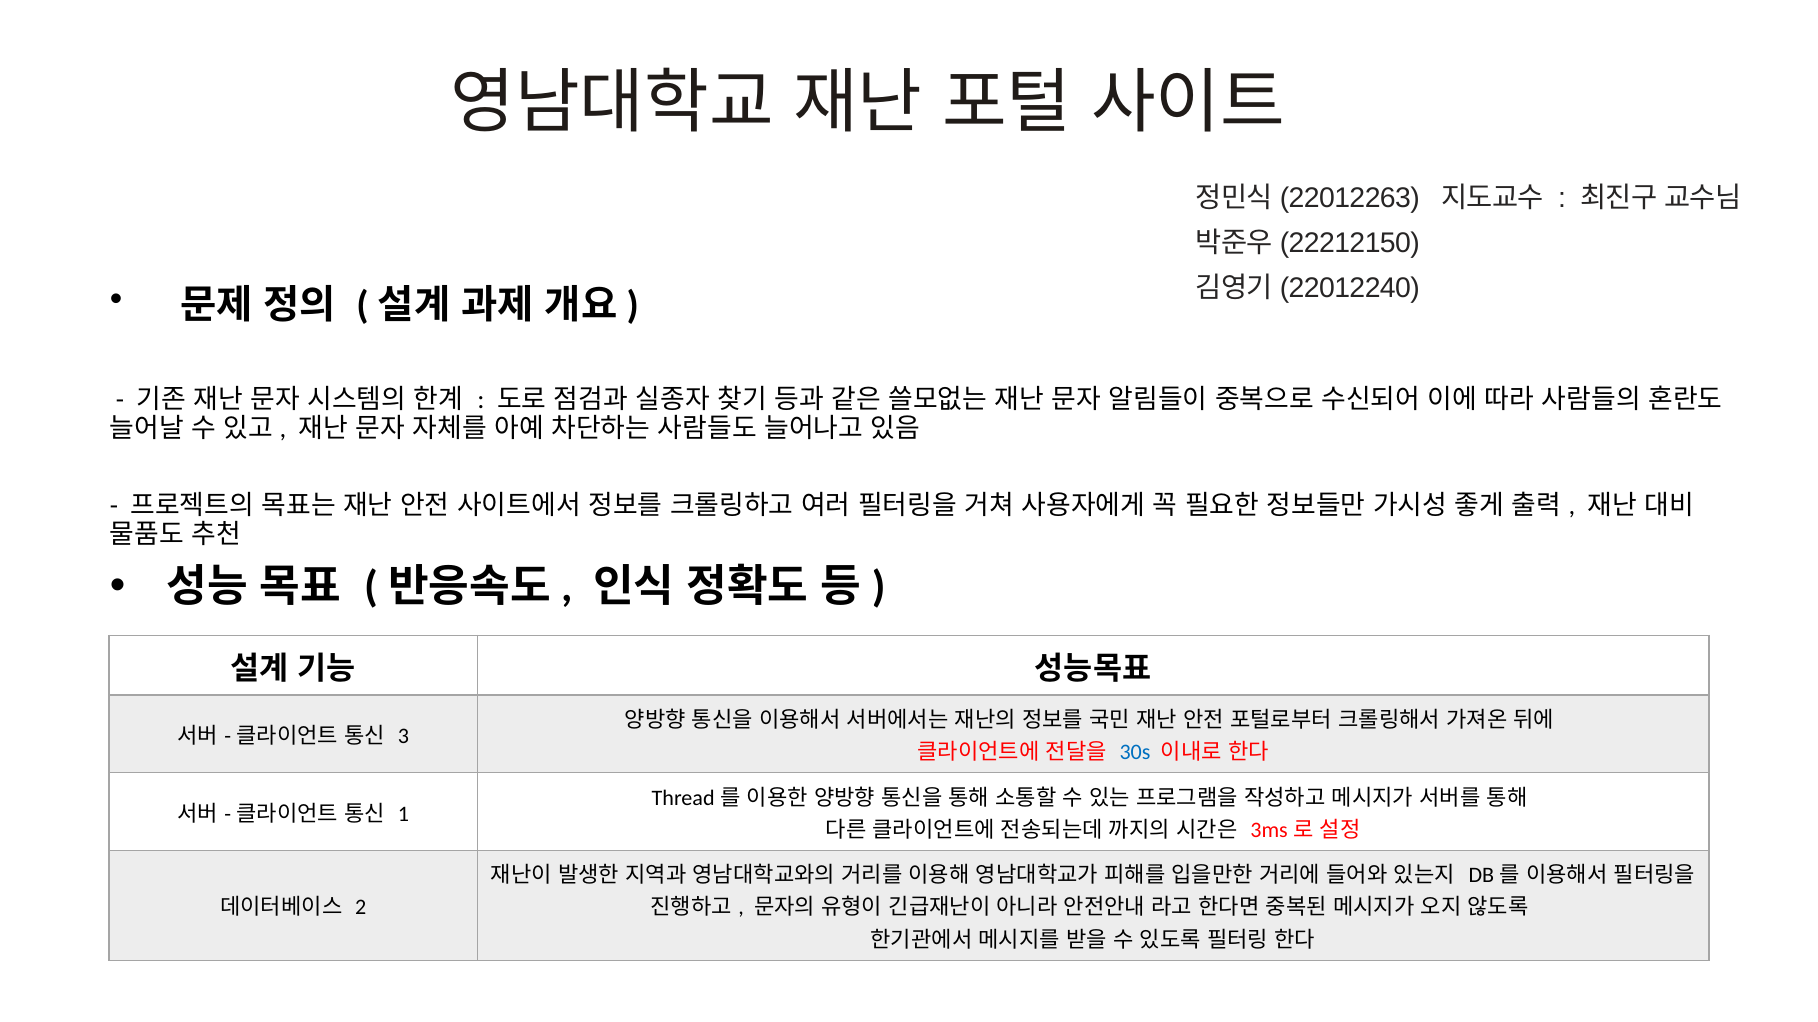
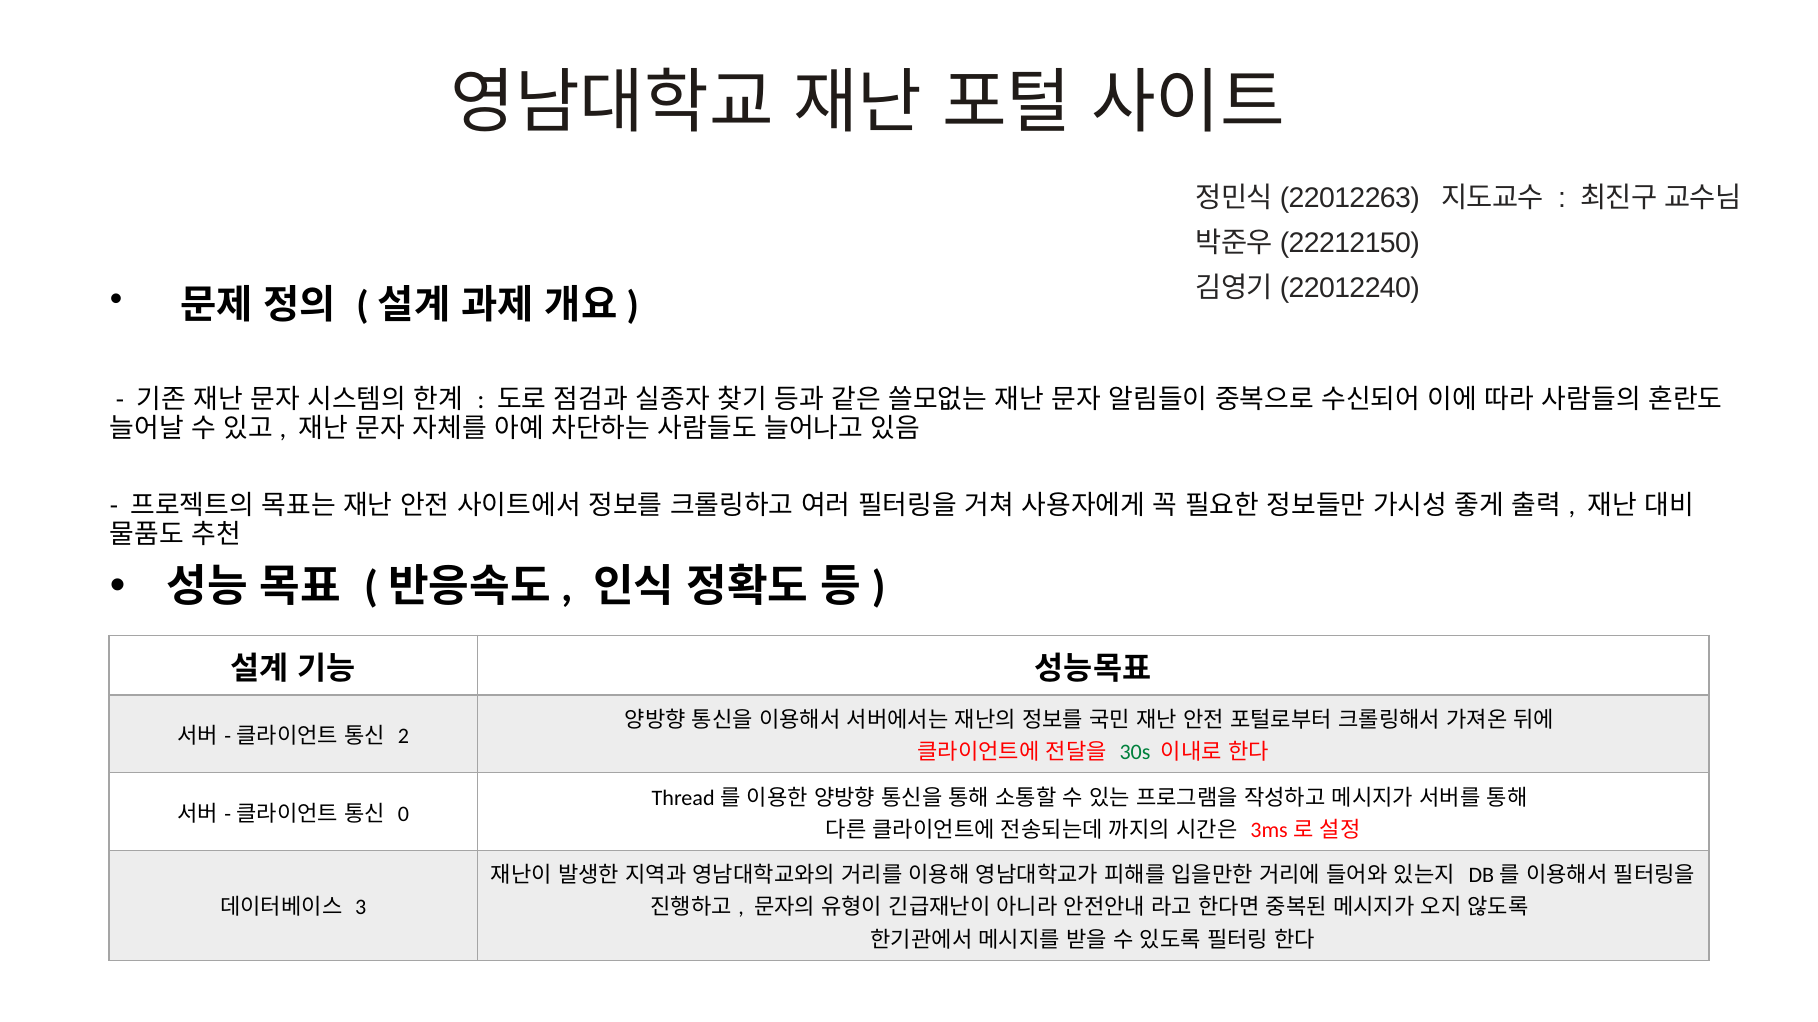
3: 3 -> 2 (404, 737)
30s colour: blue -> green (1135, 753)
1: 1 -> 0 (404, 814)
2: 2 -> 3 (361, 908)
